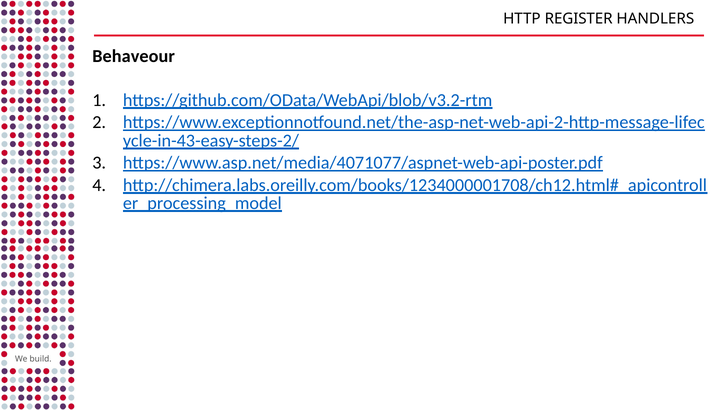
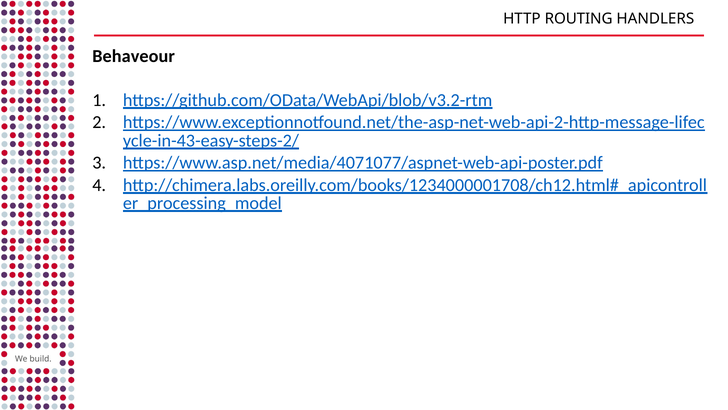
REGISTER: REGISTER -> ROUTING (579, 19)
